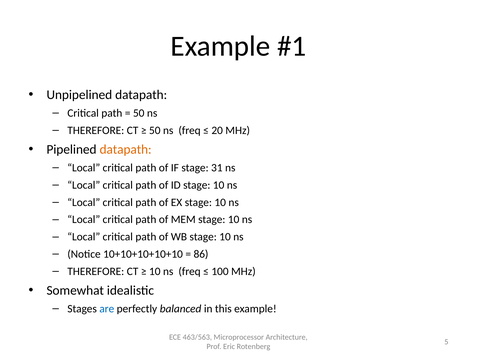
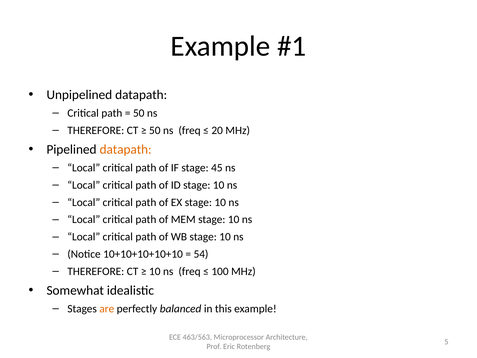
31: 31 -> 45 (217, 168)
86: 86 -> 54 (201, 254)
are colour: blue -> orange (107, 308)
